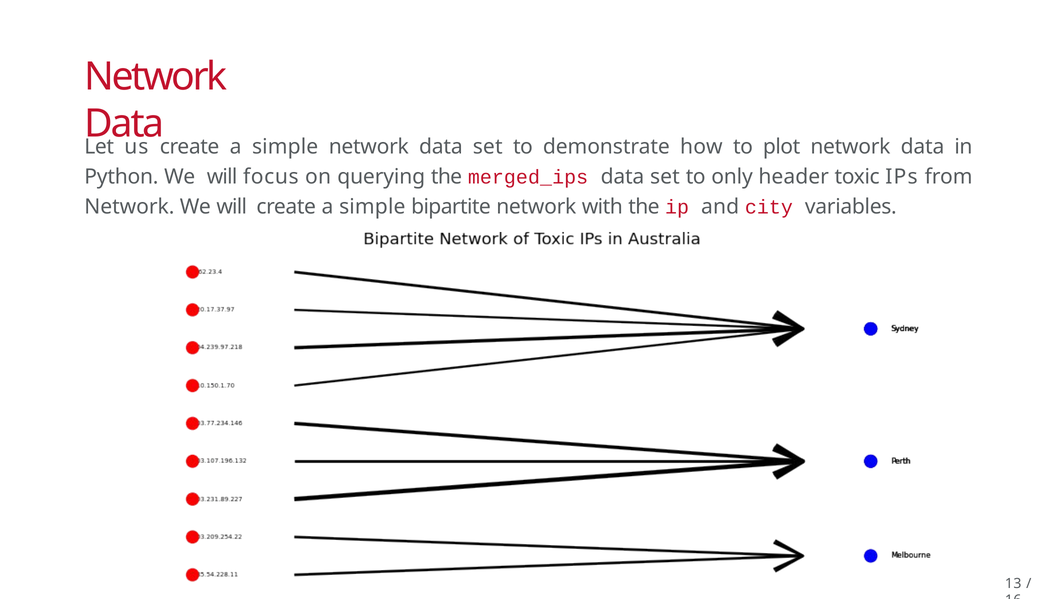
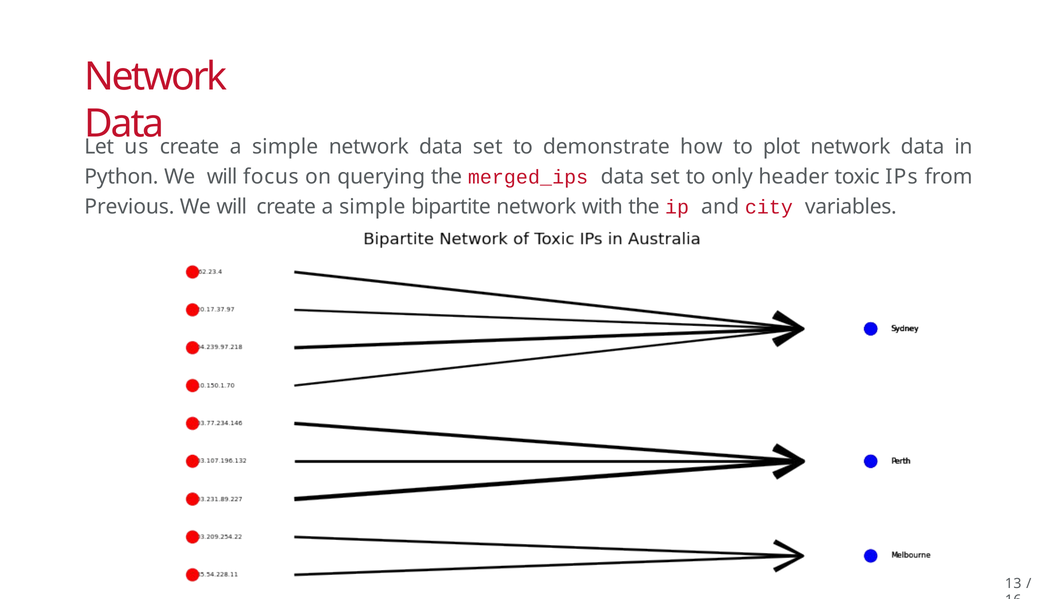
Network: Network -> Previous (129, 206)
